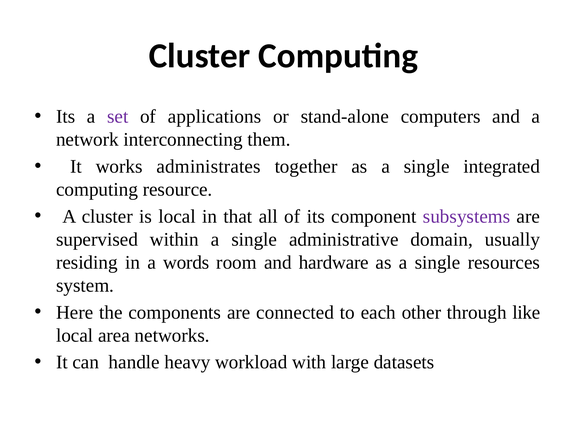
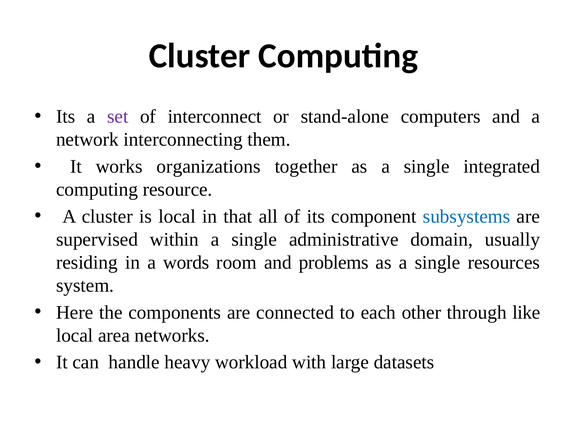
applications: applications -> interconnect (215, 116)
administrates: administrates -> organizations (209, 166)
subsystems colour: purple -> blue (467, 216)
hardware: hardware -> problems (334, 262)
